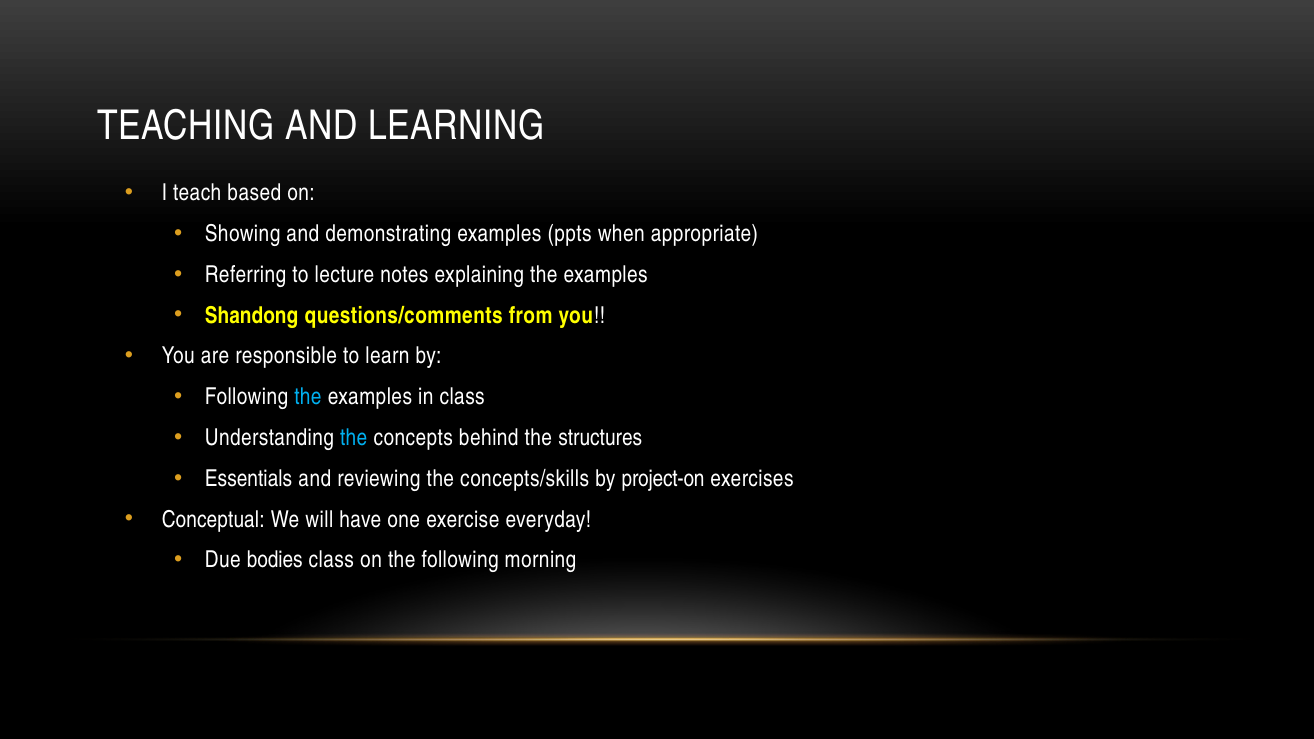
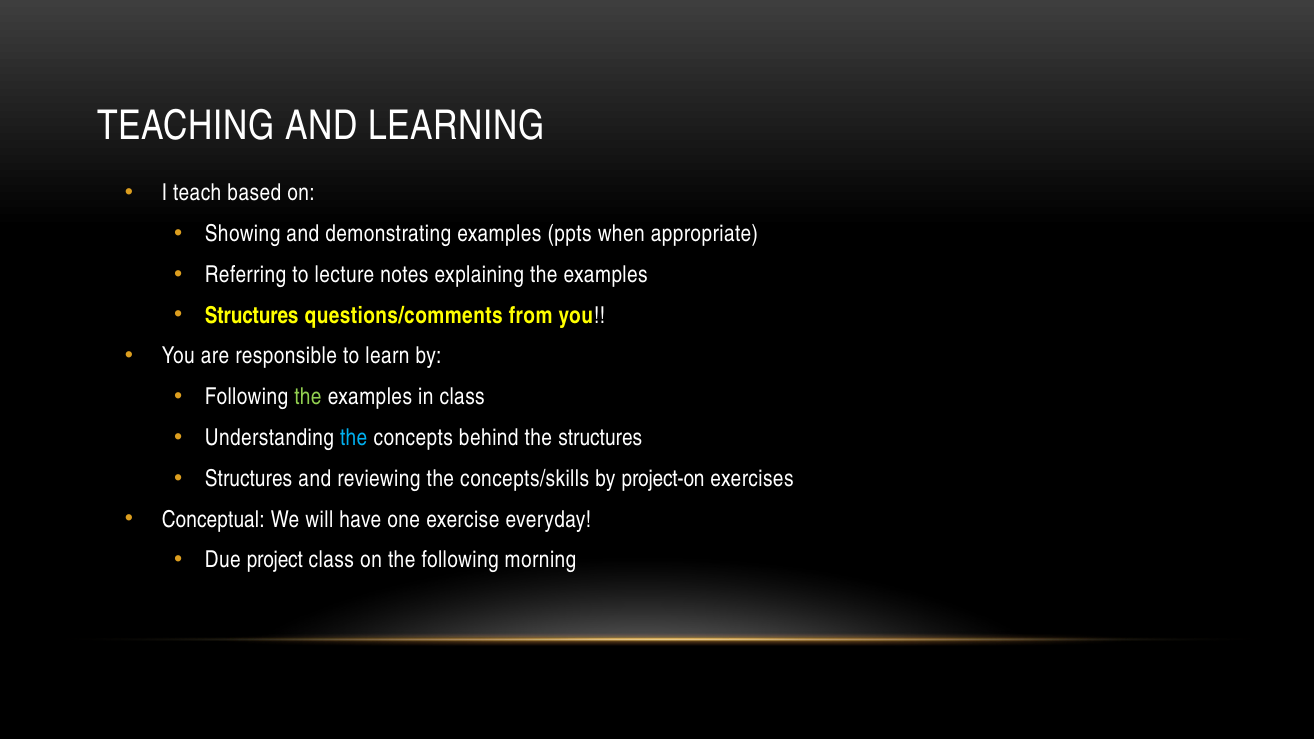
Shandong: Shandong -> Structures (252, 315)
the colour: light blue -> light green (308, 397)
Essentials: Essentials -> Structures (249, 479)
bodies: bodies -> project (275, 560)
